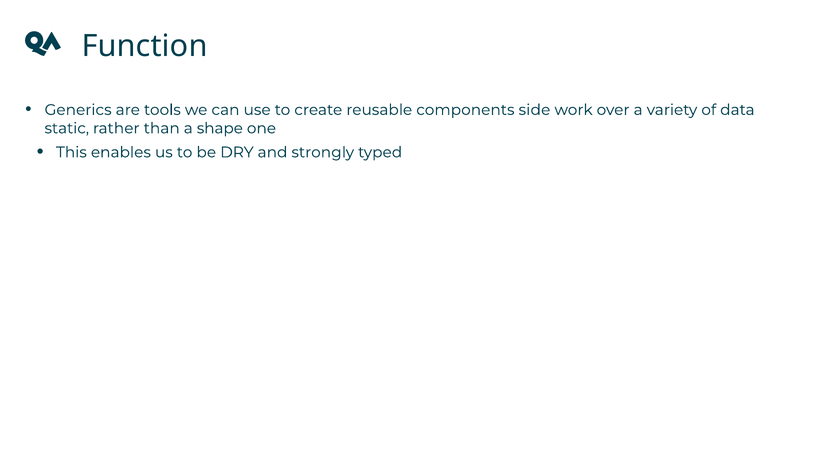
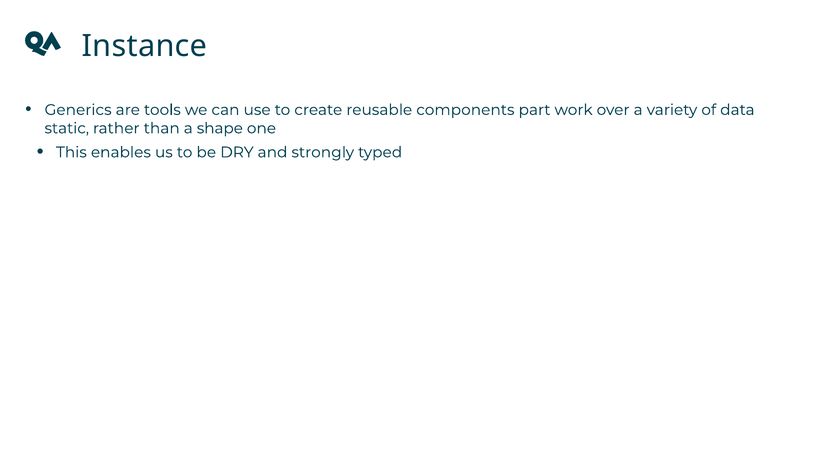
Function: Function -> Instance (144, 46)
side: side -> part (535, 110)
